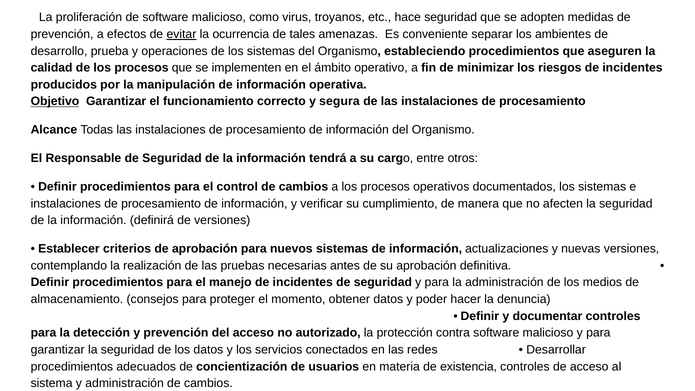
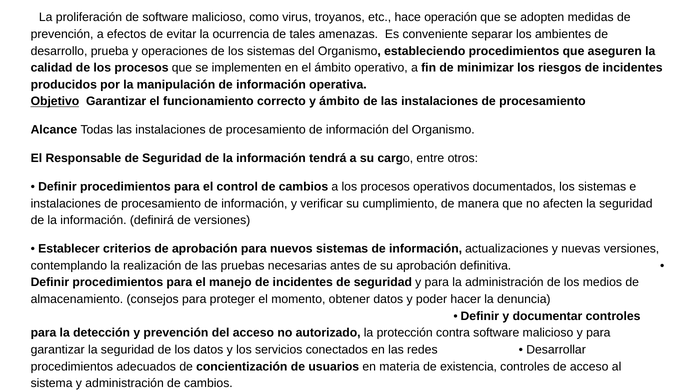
hace seguridad: seguridad -> operación (451, 17)
evitar underline: present -> none (181, 34)
y segura: segura -> ámbito (339, 101)
